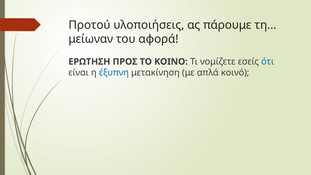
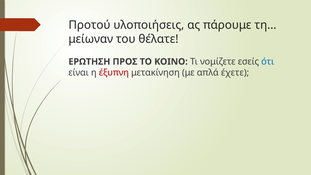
αφορά: αφορά -> θέλατε (158, 39)
έξυπνη colour: blue -> red (114, 73)
κοινό: κοινό -> έχετε (235, 73)
